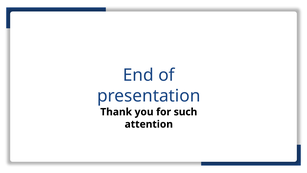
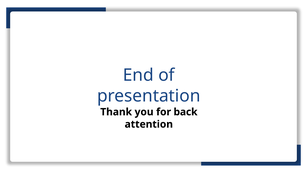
such: such -> back (186, 112)
